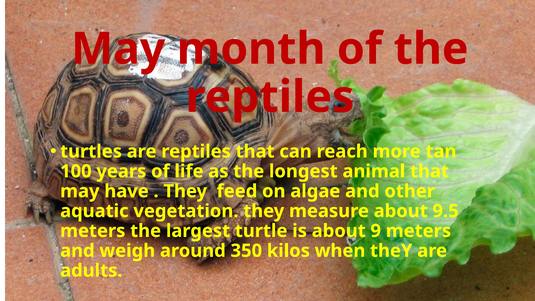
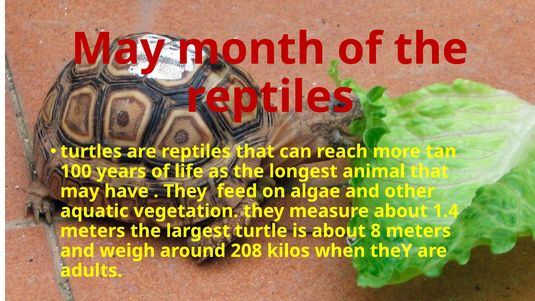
9.5: 9.5 -> 1.4 (446, 211)
9: 9 -> 8 (376, 231)
350: 350 -> 208 (246, 251)
